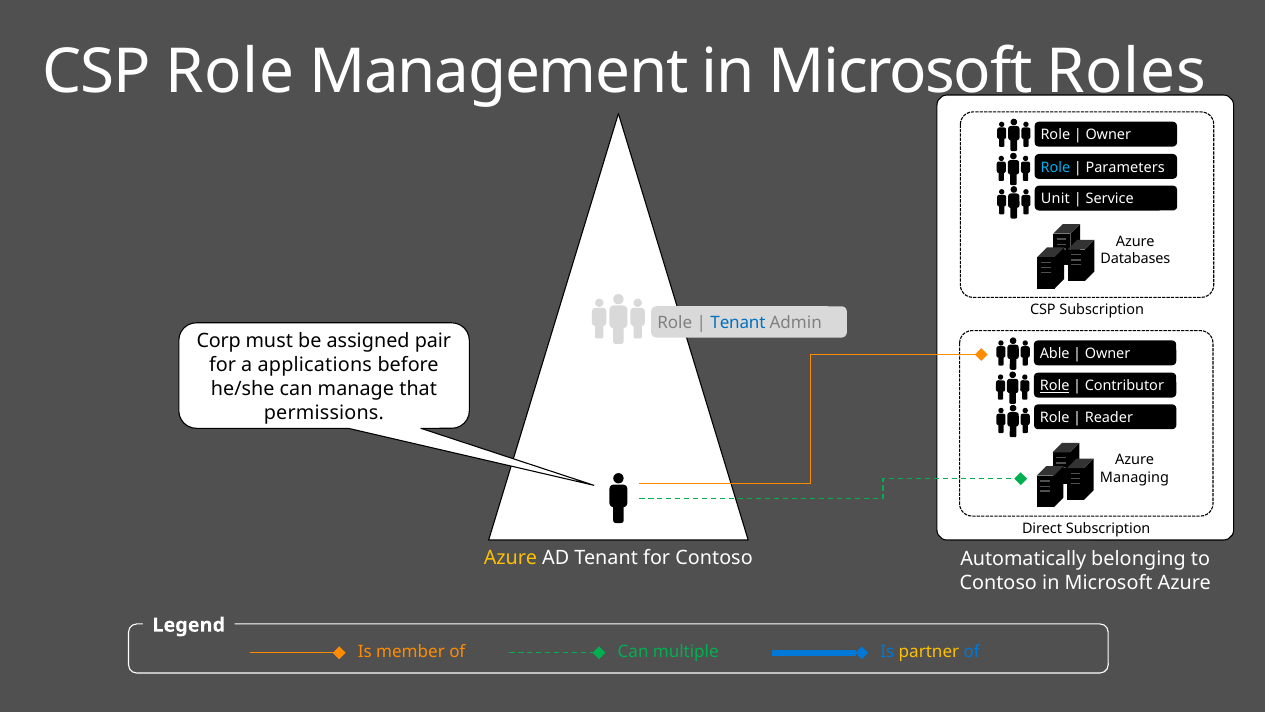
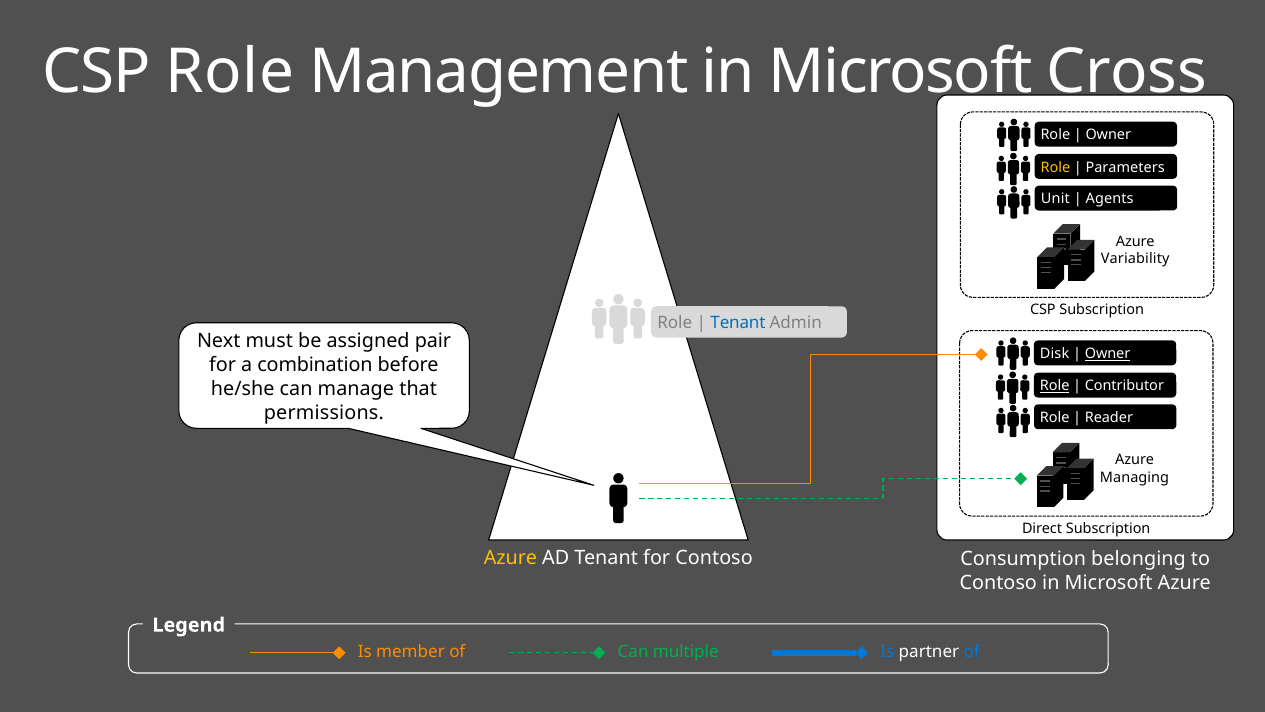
Roles: Roles -> Cross (1127, 72)
Role colour: light blue -> yellow (1055, 167)
Service: Service -> Agents (1110, 199)
Databases: Databases -> Variability (1135, 258)
Corp: Corp -> Next (219, 341)
Able: Able -> Disk (1055, 354)
Owner underline: none -> present (1108, 354)
applications: applications -> combination (315, 365)
Automatically: Automatically -> Consumption (1023, 559)
partner colour: yellow -> white (929, 652)
